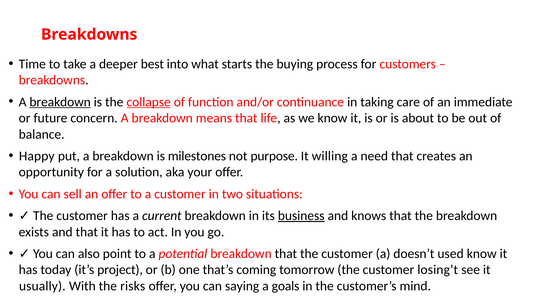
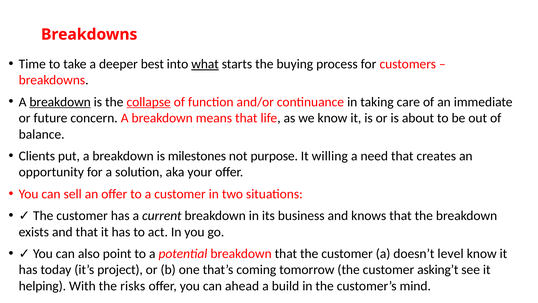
what underline: none -> present (205, 64)
Happy: Happy -> Clients (37, 156)
business underline: present -> none (301, 215)
used: used -> level (451, 253)
losing’t: losing’t -> asking’t (438, 270)
usually: usually -> helping (42, 286)
saying: saying -> ahead (242, 286)
goals: goals -> build (285, 286)
